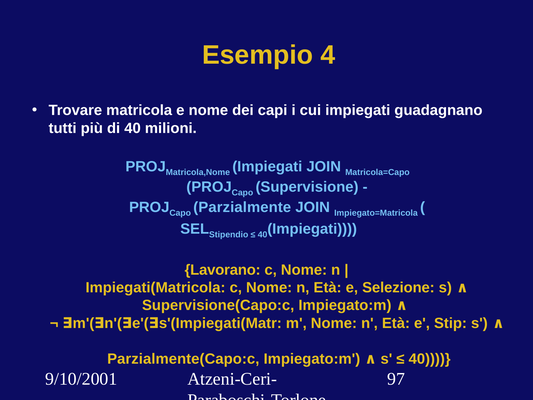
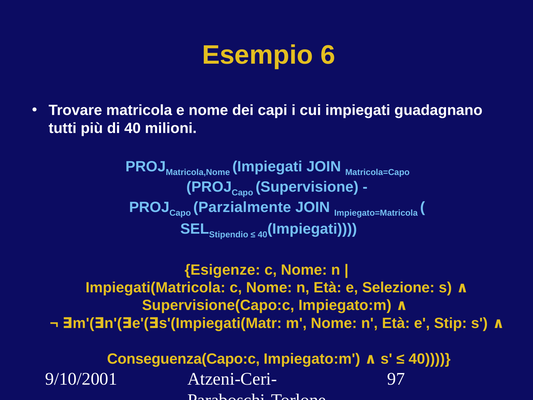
4: 4 -> 6 (328, 55)
Lavorano: Lavorano -> Esigenze (222, 270)
Parzialmente(Capo:c: Parzialmente(Capo:c -> Conseguenza(Capo:c (183, 359)
